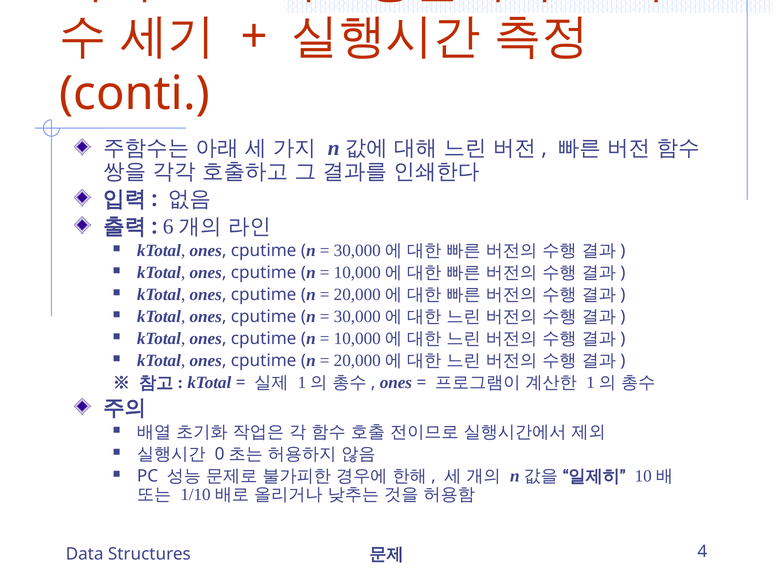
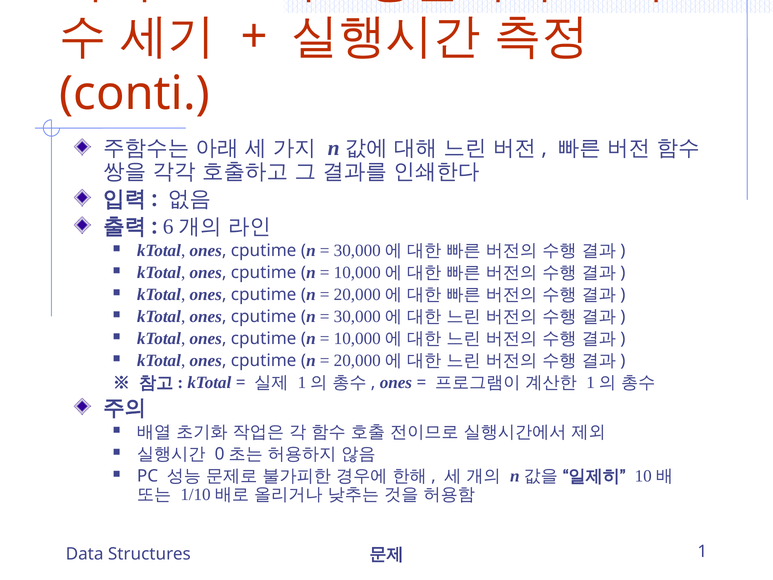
4: 4 -> 1 (702, 551)
